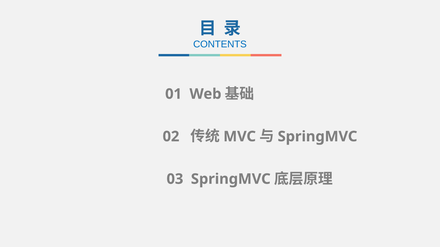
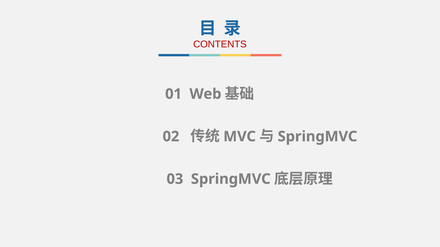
CONTENTS colour: blue -> red (220, 44)
